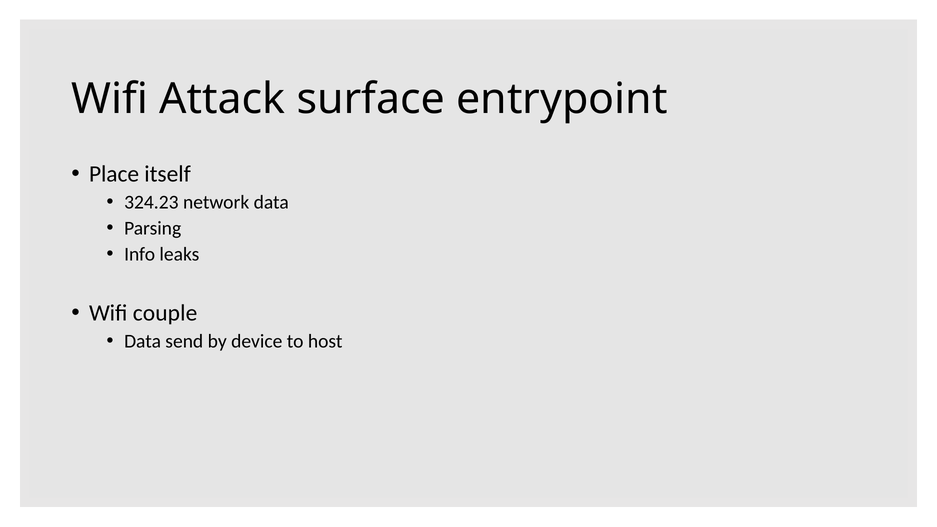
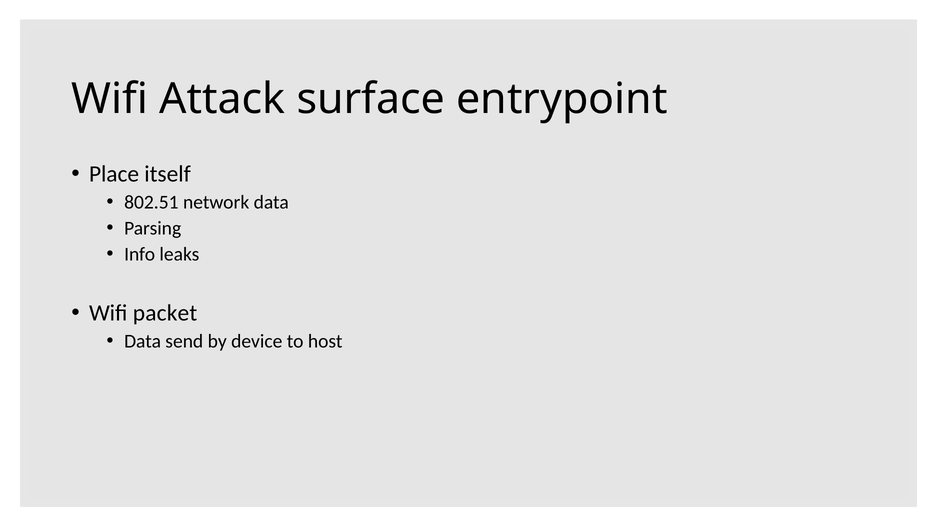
324.23: 324.23 -> 802.51 (151, 202)
couple: couple -> packet (165, 313)
